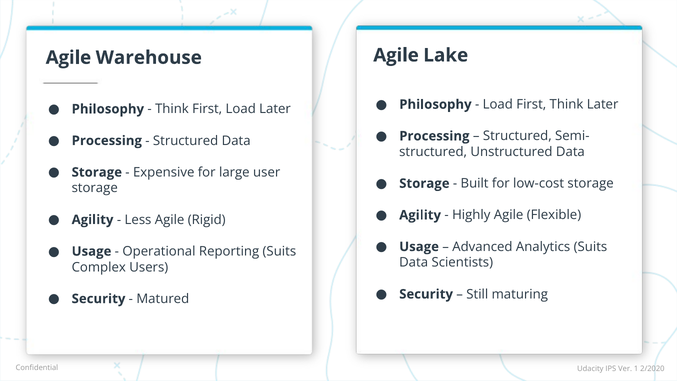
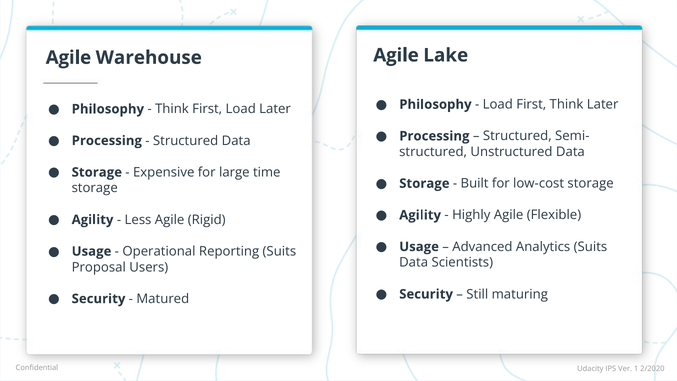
user: user -> time (267, 172)
Complex: Complex -> Proposal (99, 267)
